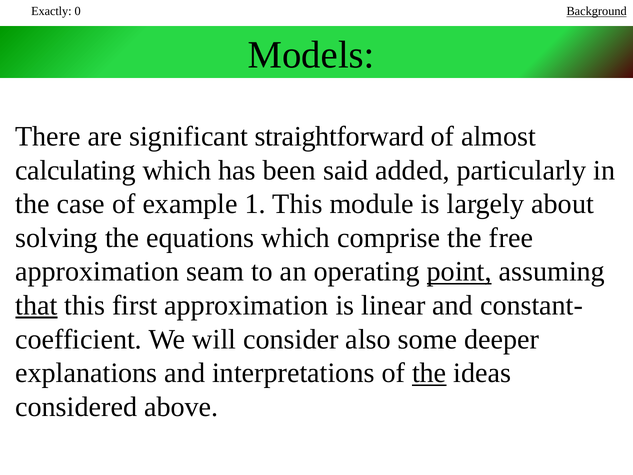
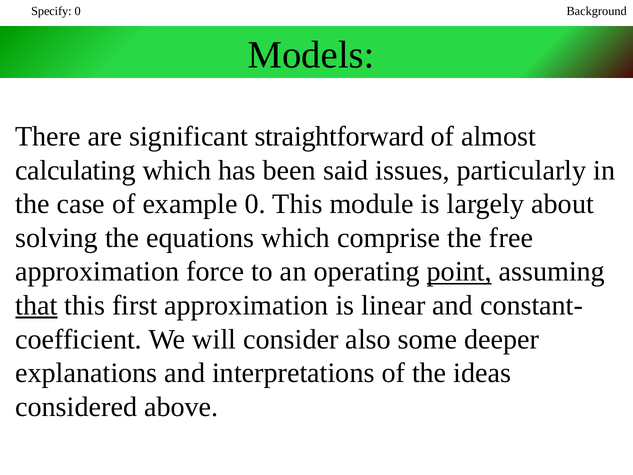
Exactly: Exactly -> Specify (51, 11)
Background underline: present -> none (597, 11)
added: added -> issues (413, 170)
example 1: 1 -> 0 (255, 204)
seam: seam -> force (215, 272)
the underline: present -> none (429, 373)
